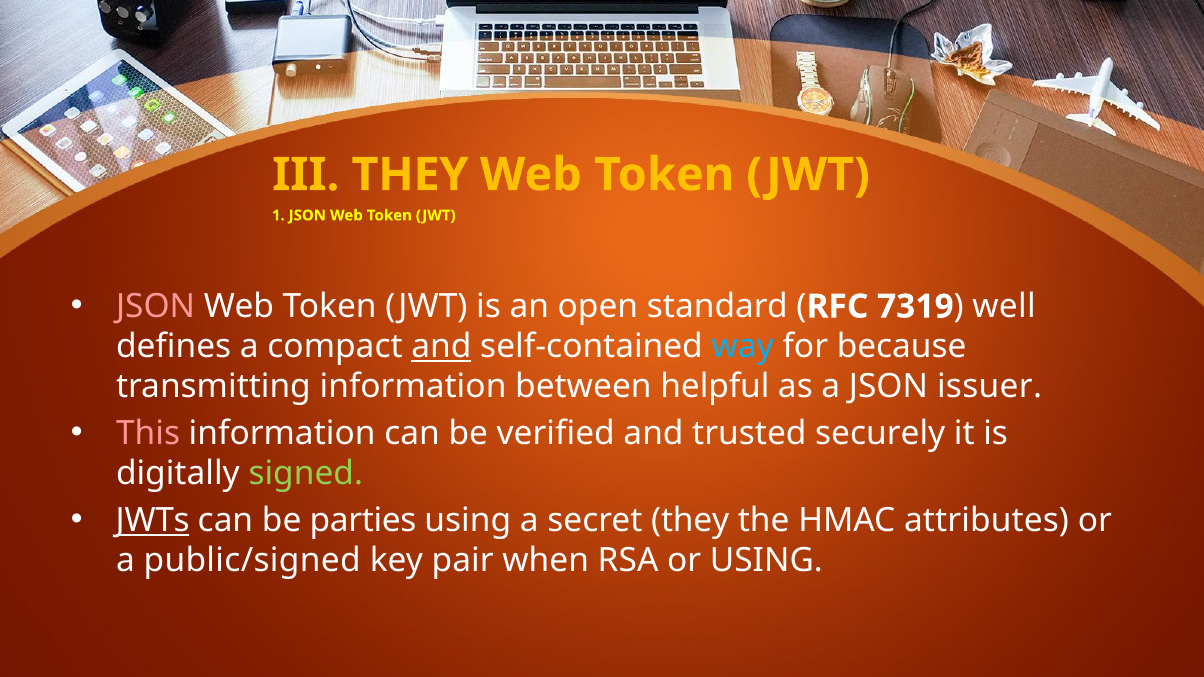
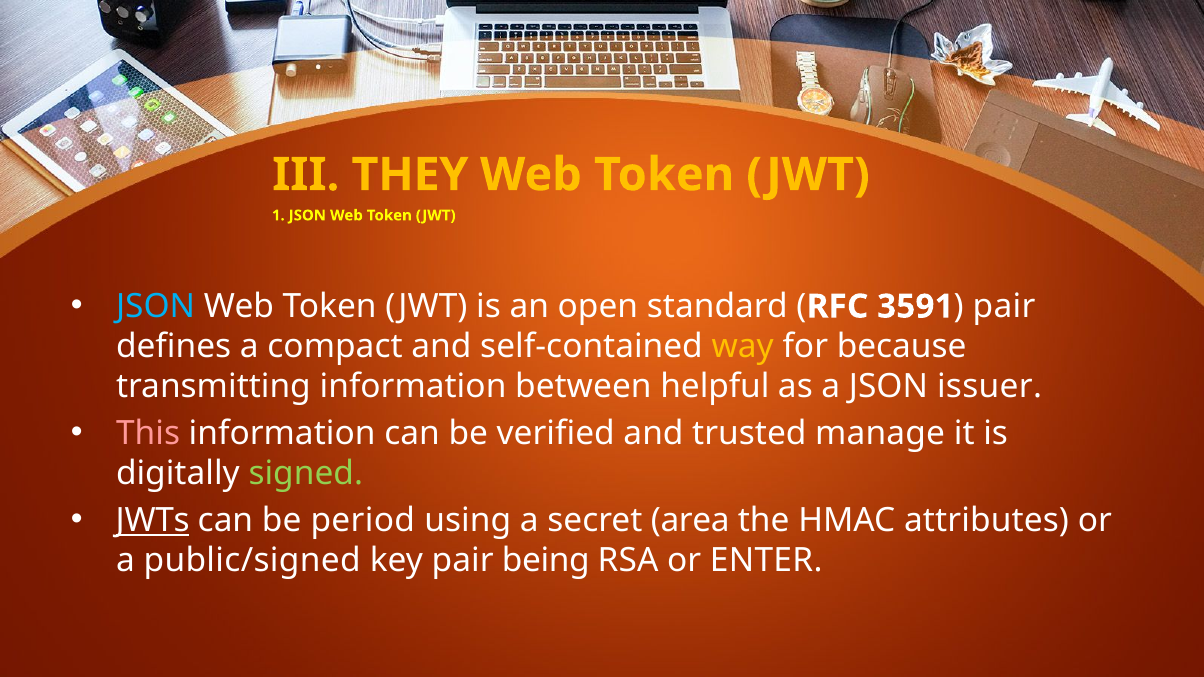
JSON colour: pink -> light blue (156, 307)
7319: 7319 -> 3591 (915, 307)
well: well -> pair (1004, 307)
and underline: present -> none (441, 347)
way colour: light blue -> yellow (743, 347)
securely: securely -> manage (880, 434)
parties: parties -> period (363, 521)
secret they: they -> area (690, 521)
when: when -> being (546, 561)
or USING: USING -> ENTER (766, 561)
